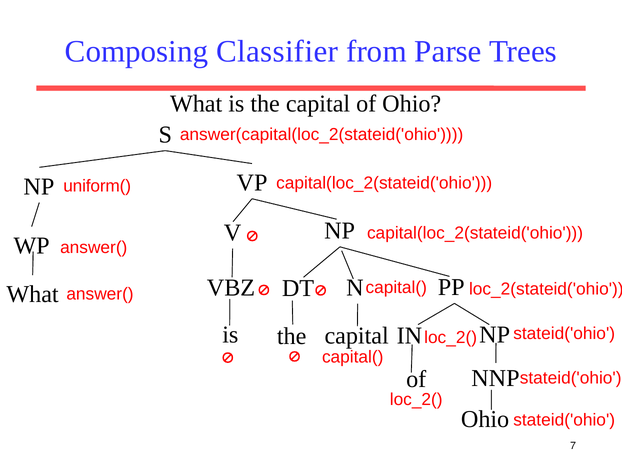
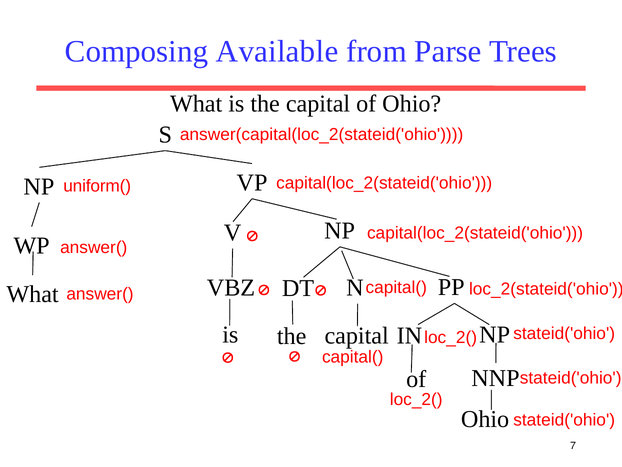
Classifier: Classifier -> Available (277, 51)
